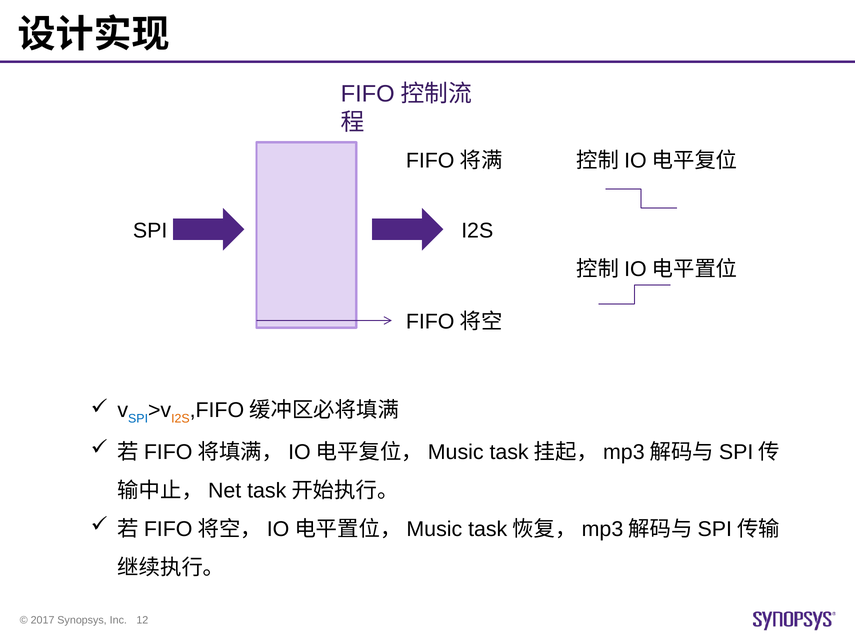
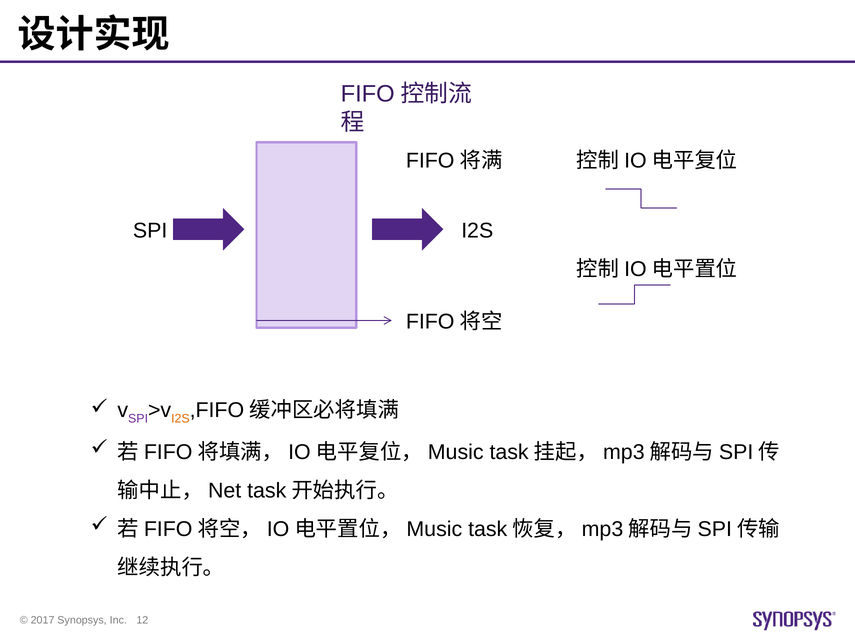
SPI colour: blue -> purple (138, 419)
